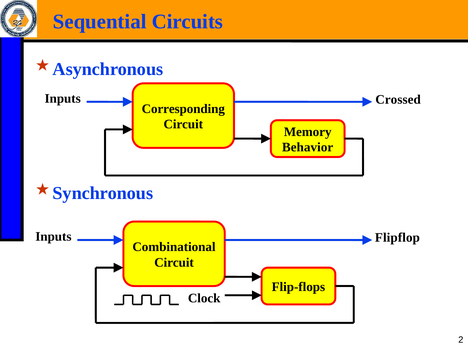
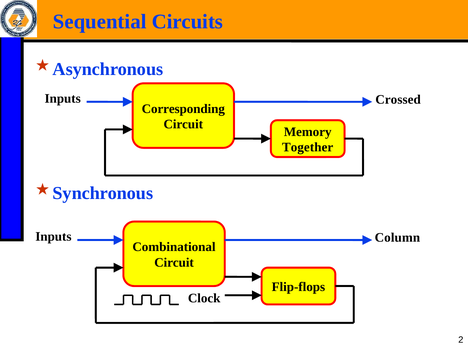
Behavior: Behavior -> Together (308, 147)
Flipflop: Flipflop -> Column (397, 238)
